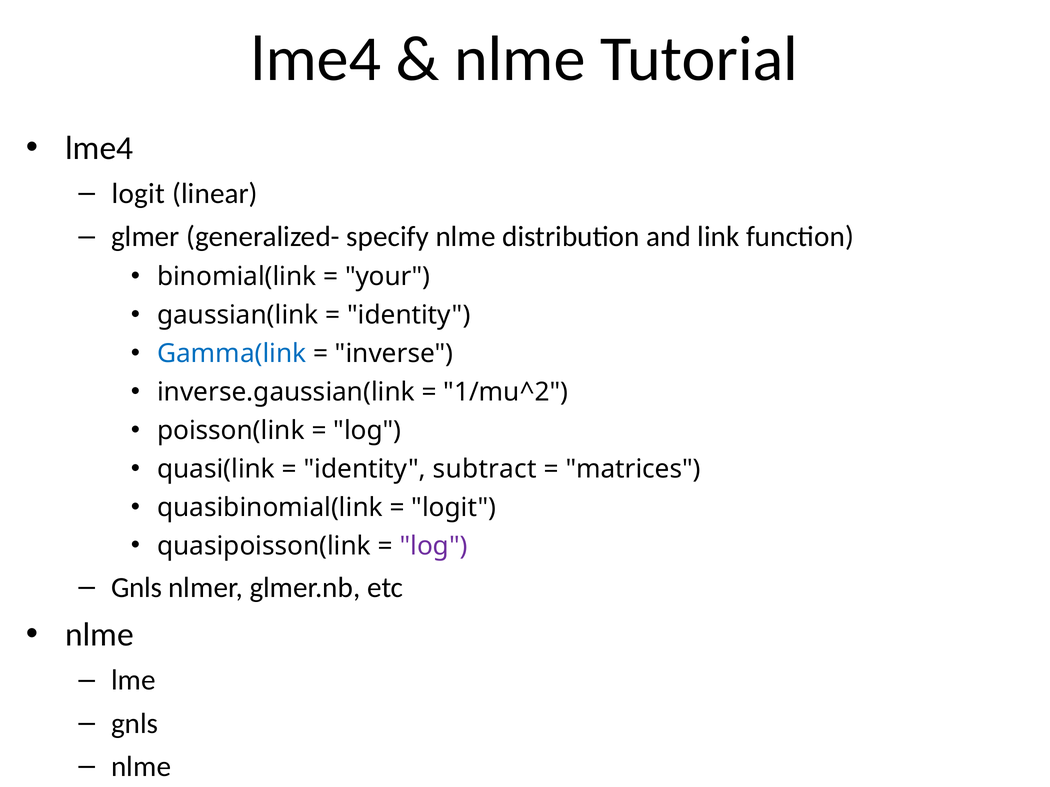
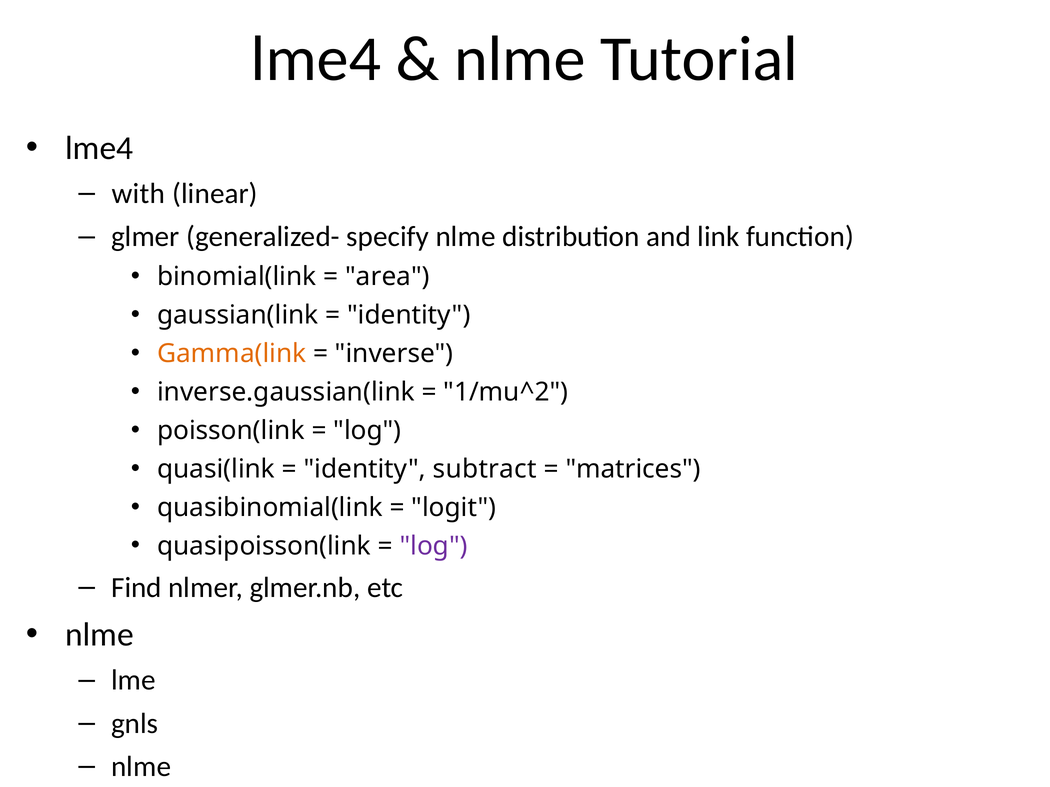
logit: logit -> with (138, 194)
your: your -> area (387, 277)
Gamma(link colour: blue -> orange (232, 354)
Gnls: Gnls -> Find (136, 588)
